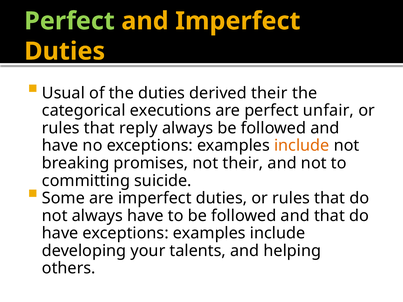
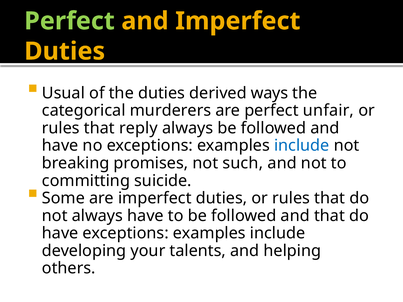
derived their: their -> ways (269, 93)
executions: executions -> murderers (171, 111)
include colour: orange -> blue (302, 146)
not their: their -> such (243, 163)
